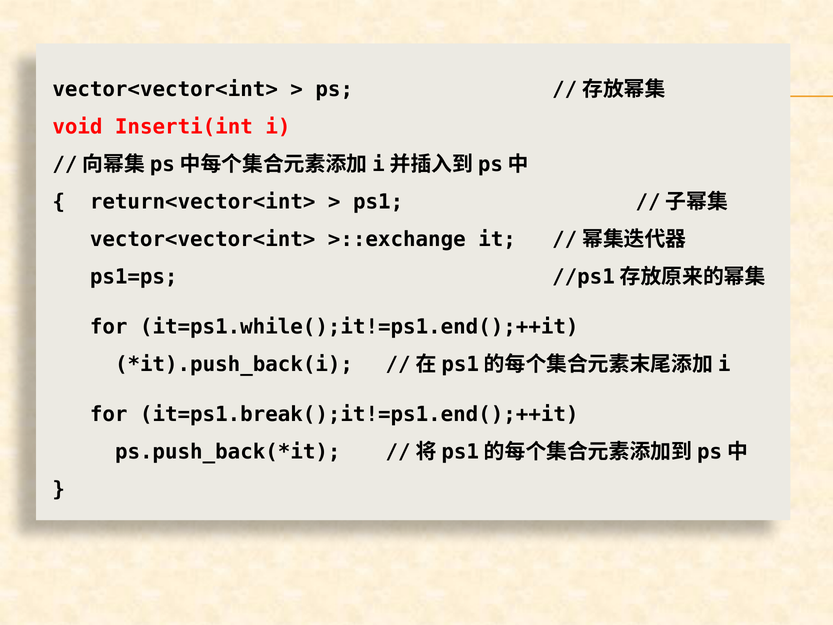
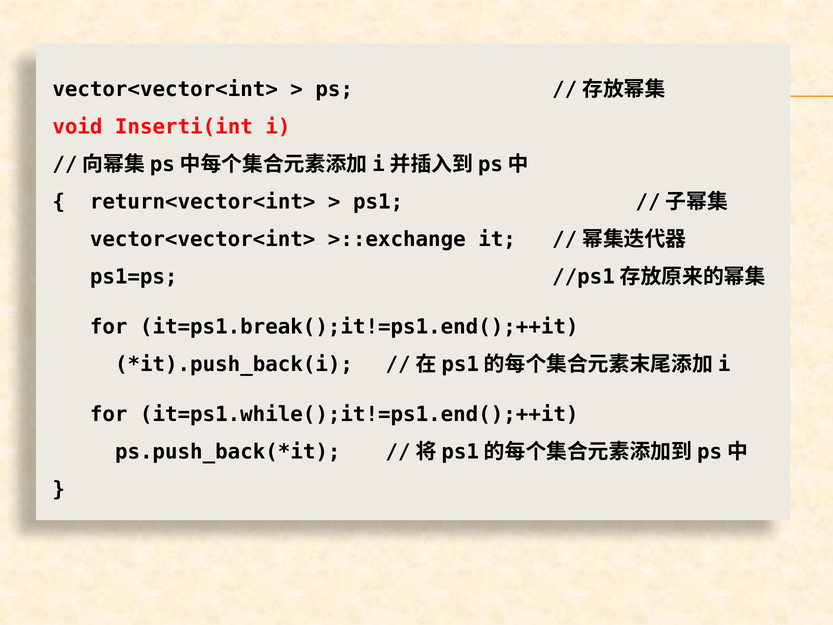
it=ps1.while();it!=ps1.end();++it: it=ps1.while();it!=ps1.end();++it -> it=ps1.break();it!=ps1.end();++it (359, 327)
it=ps1.break();it!=ps1.end();++it: it=ps1.break();it!=ps1.end();++it -> it=ps1.while();it!=ps1.end();++it (359, 414)
